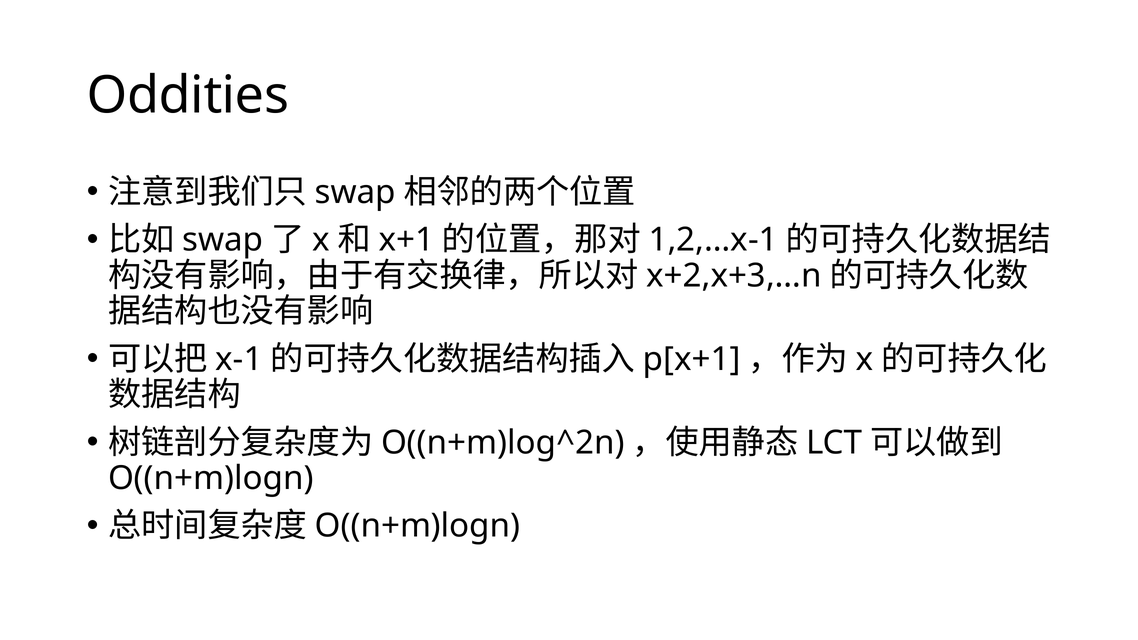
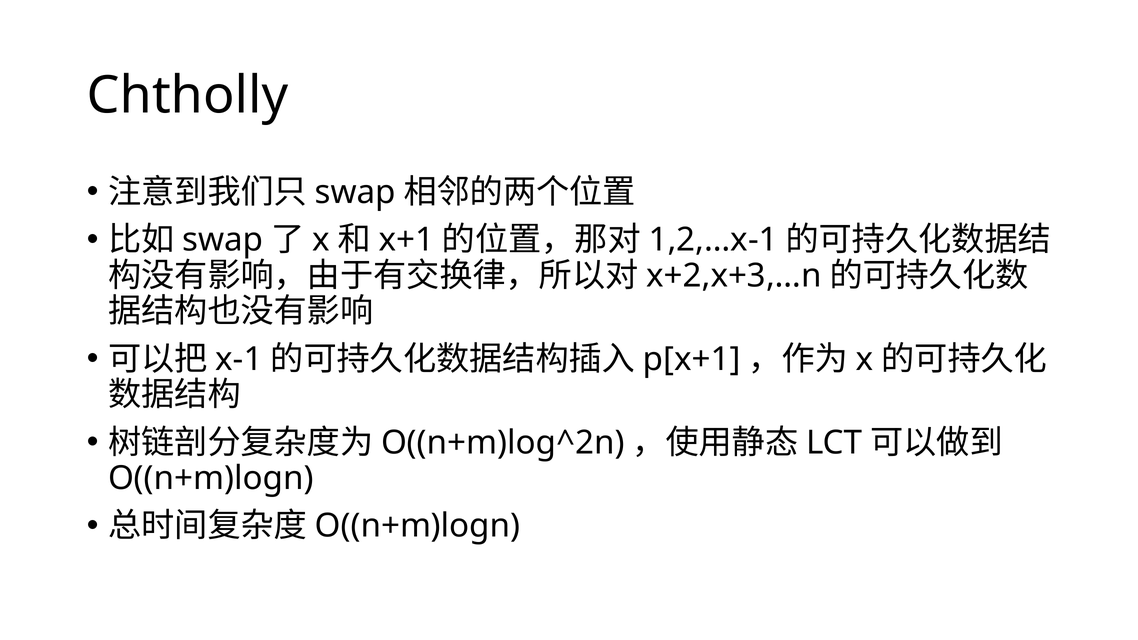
Oddities: Oddities -> Chtholly (188, 96)
